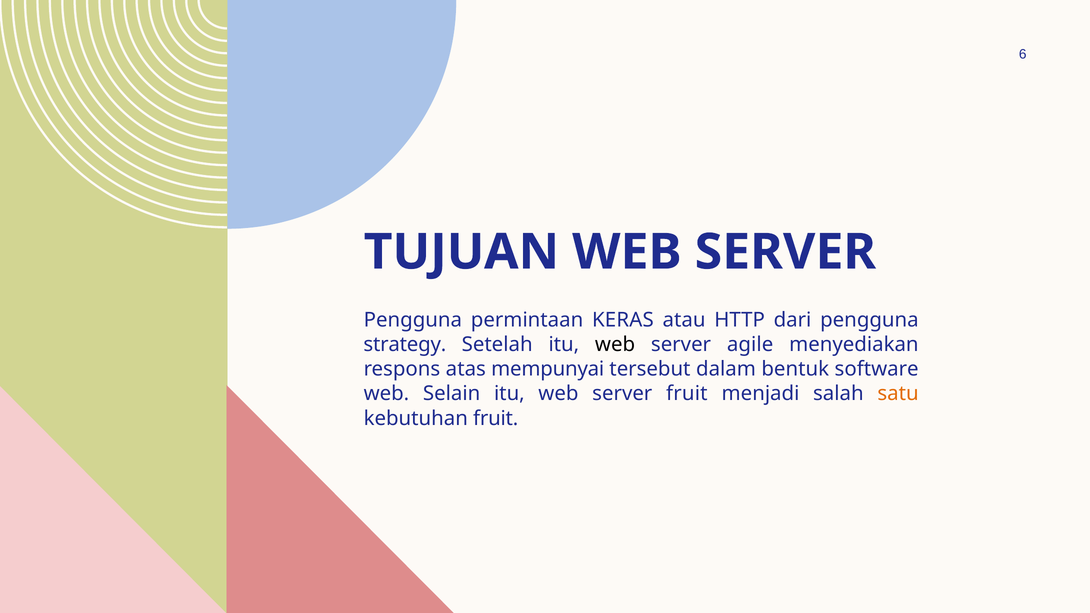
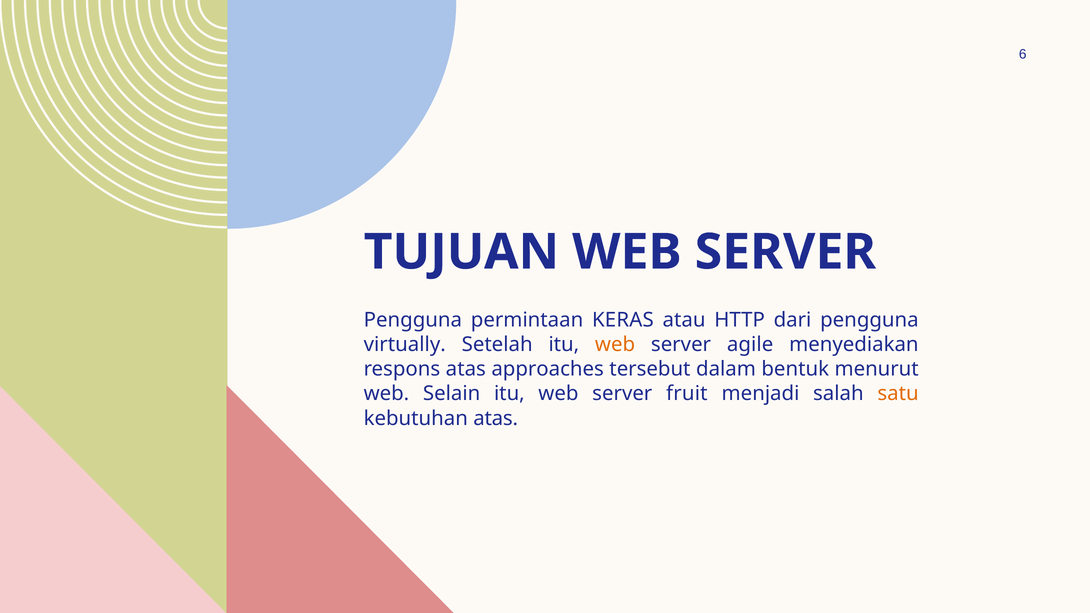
strategy: strategy -> virtually (405, 345)
web colour: black -> orange (615, 345)
mempunyai: mempunyai -> approaches (548, 369)
software: software -> menurut (877, 369)
kebutuhan fruit: fruit -> atas (496, 418)
